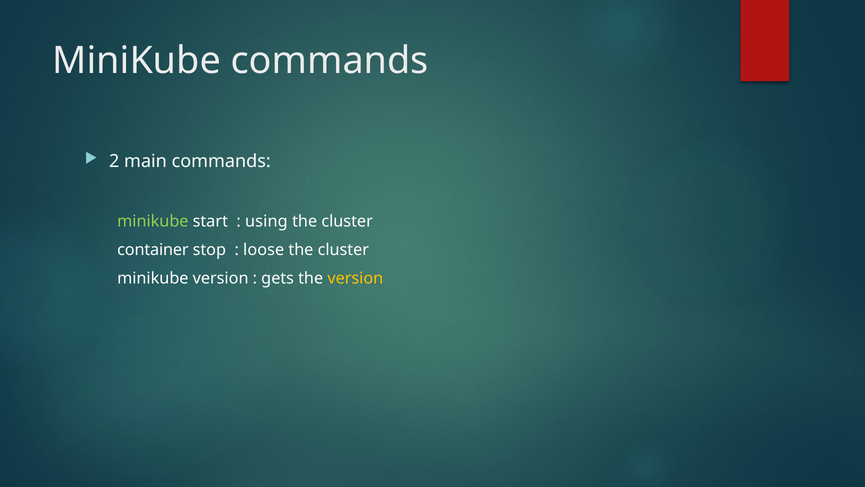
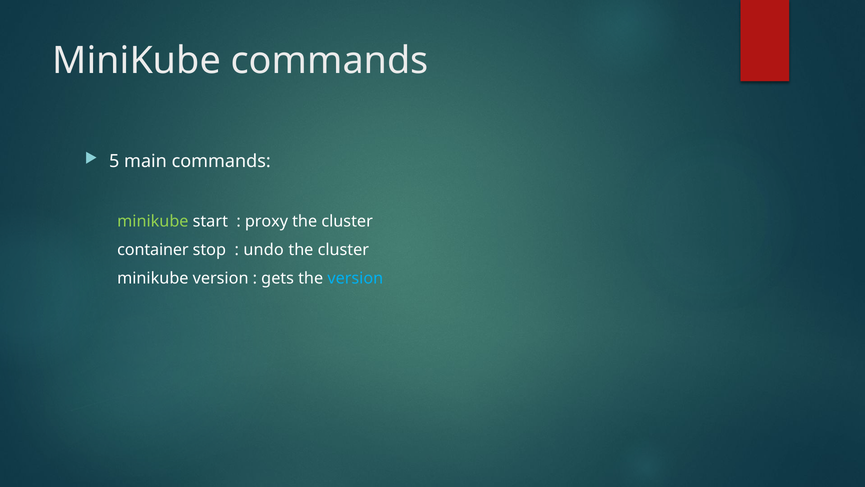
2: 2 -> 5 (114, 161)
using: using -> proxy (266, 221)
loose: loose -> undo (264, 250)
version colour: yellow -> light blue (355, 278)
